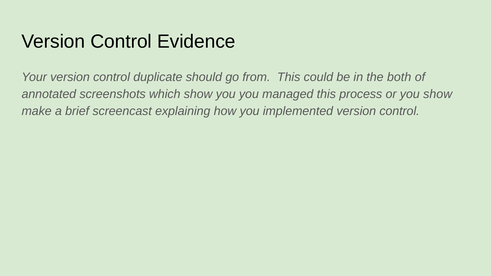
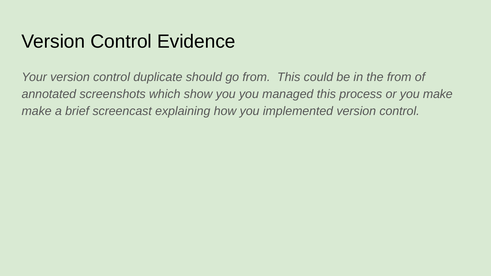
the both: both -> from (399, 77)
you show: show -> make (438, 94)
